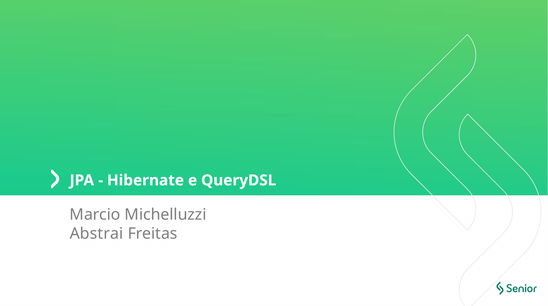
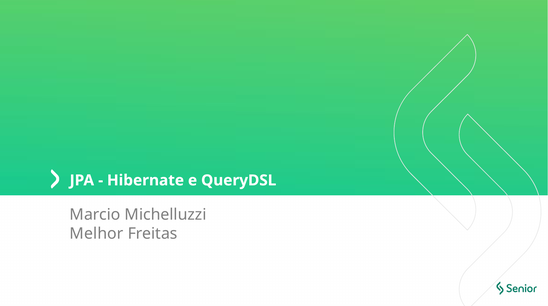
Abstrai: Abstrai -> Melhor (97, 234)
